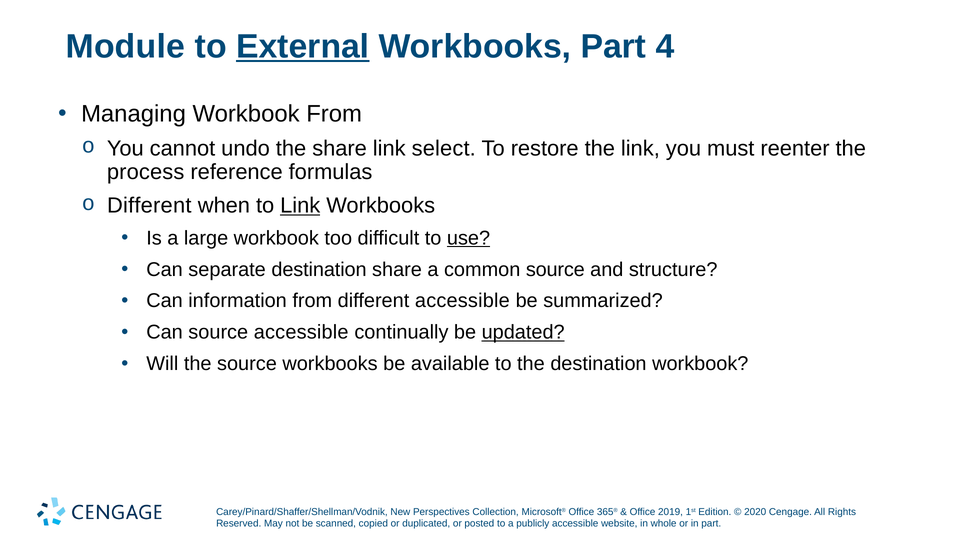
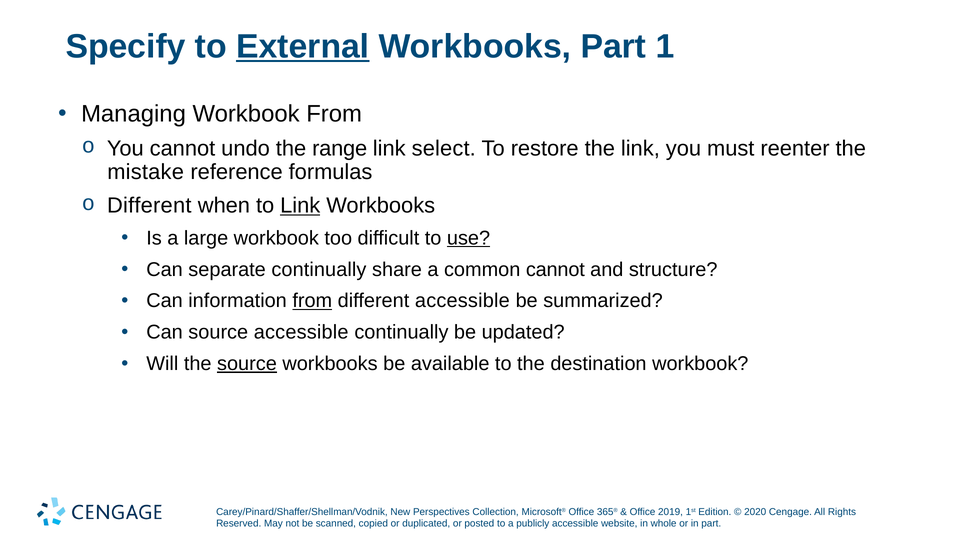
Module: Module -> Specify (126, 47)
4: 4 -> 1 (665, 47)
the share: share -> range (340, 148)
process: process -> mistake (146, 172)
separate destination: destination -> continually (319, 270)
common source: source -> cannot (555, 270)
from underline: none -> present (312, 301)
updated underline: present -> none (523, 332)
source underline: none -> present (247, 364)
